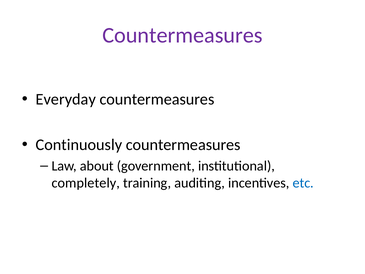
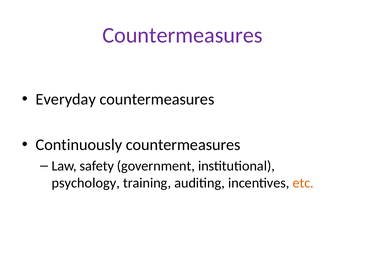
about: about -> safety (97, 166)
completely: completely -> psychology (86, 183)
etc colour: blue -> orange (303, 183)
